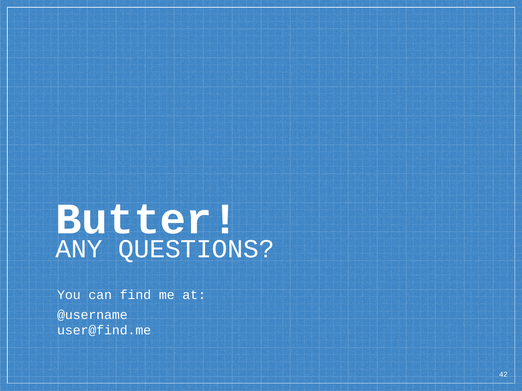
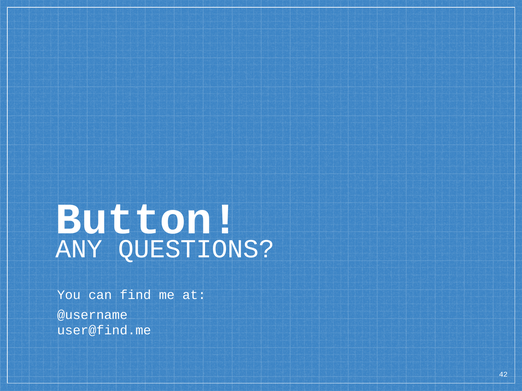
Butter: Butter -> Button (147, 219)
